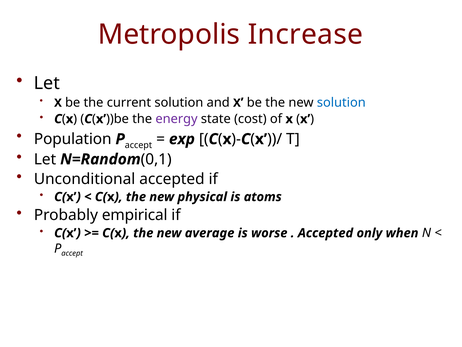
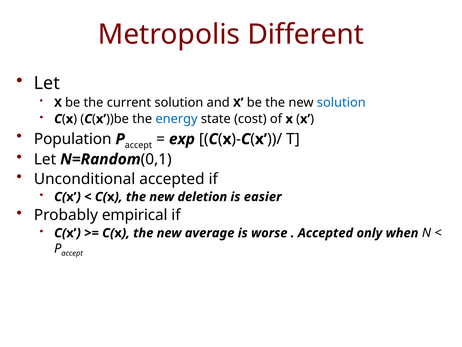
Increase: Increase -> Different (306, 34)
energy colour: purple -> blue (177, 119)
physical: physical -> deletion (202, 197)
atoms: atoms -> easier (263, 197)
